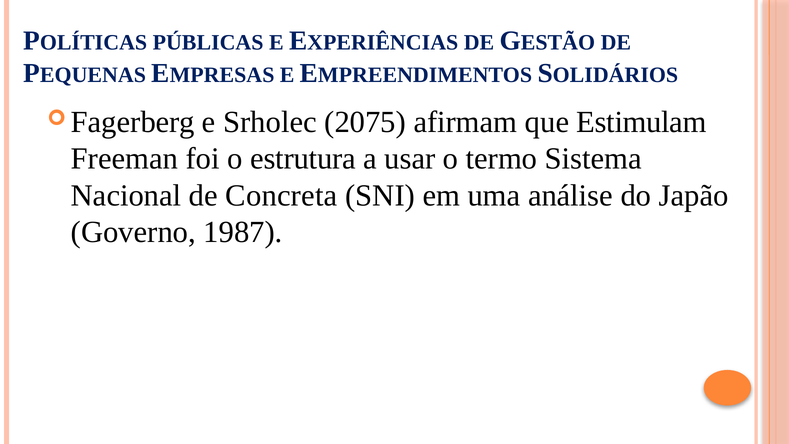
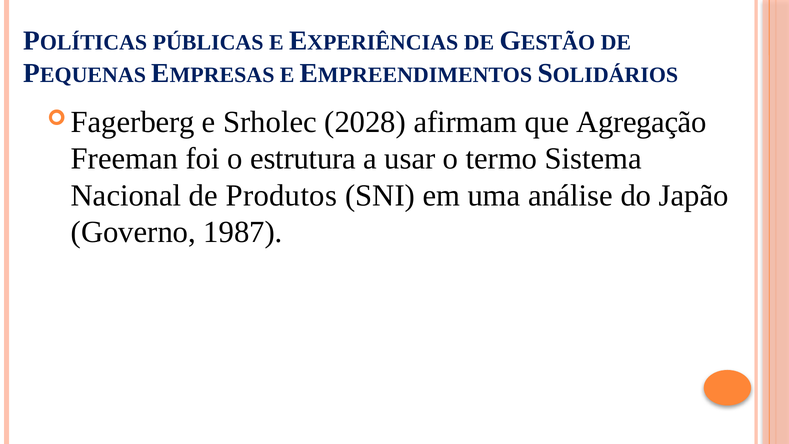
2075: 2075 -> 2028 (365, 122)
Estimulam: Estimulam -> Agregação (641, 122)
Concreta: Concreta -> Produtos (281, 196)
